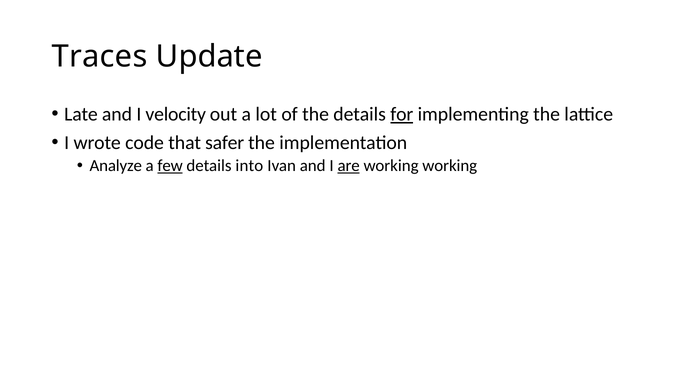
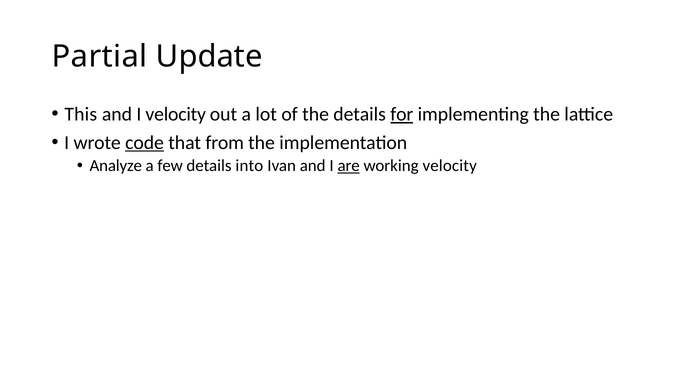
Traces: Traces -> Partial (100, 57)
Late: Late -> This (81, 114)
code underline: none -> present (145, 143)
safer: safer -> from (225, 143)
few underline: present -> none (170, 166)
working working: working -> velocity (450, 166)
